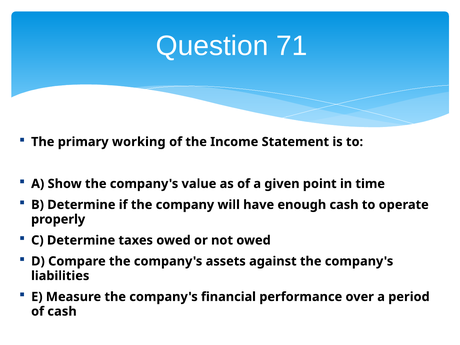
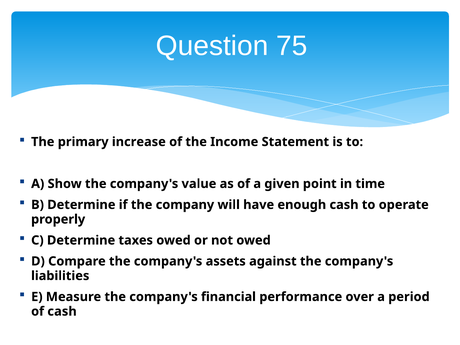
71: 71 -> 75 (292, 46)
working: working -> increase (139, 142)
